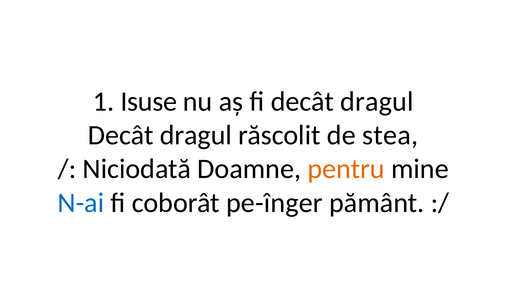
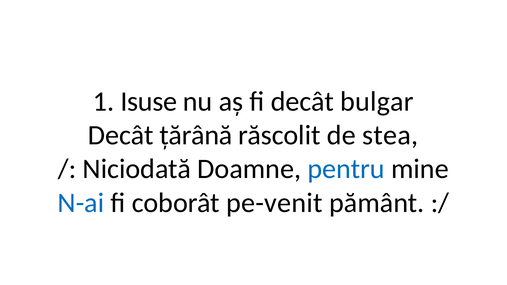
fi decât dragul: dragul -> bulgar (377, 101)
dragul: dragul -> țărână (196, 135)
pentru colour: orange -> blue (346, 169)
pe-înger: pe-înger -> pe-venit (274, 203)
